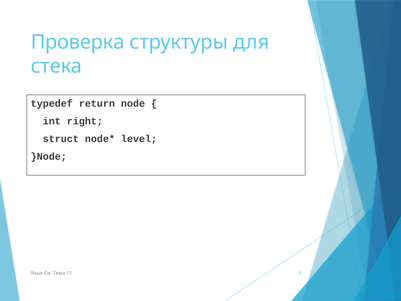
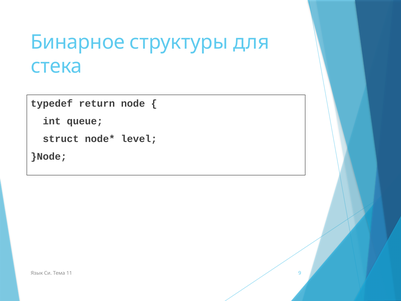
Проверка: Проверка -> Бинарное (78, 42)
right: right -> queue (85, 121)
